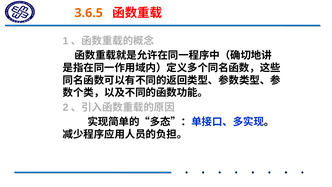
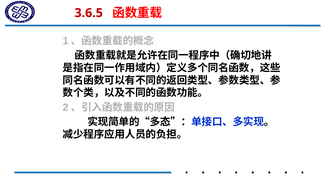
3.6.5 colour: orange -> red (89, 13)
